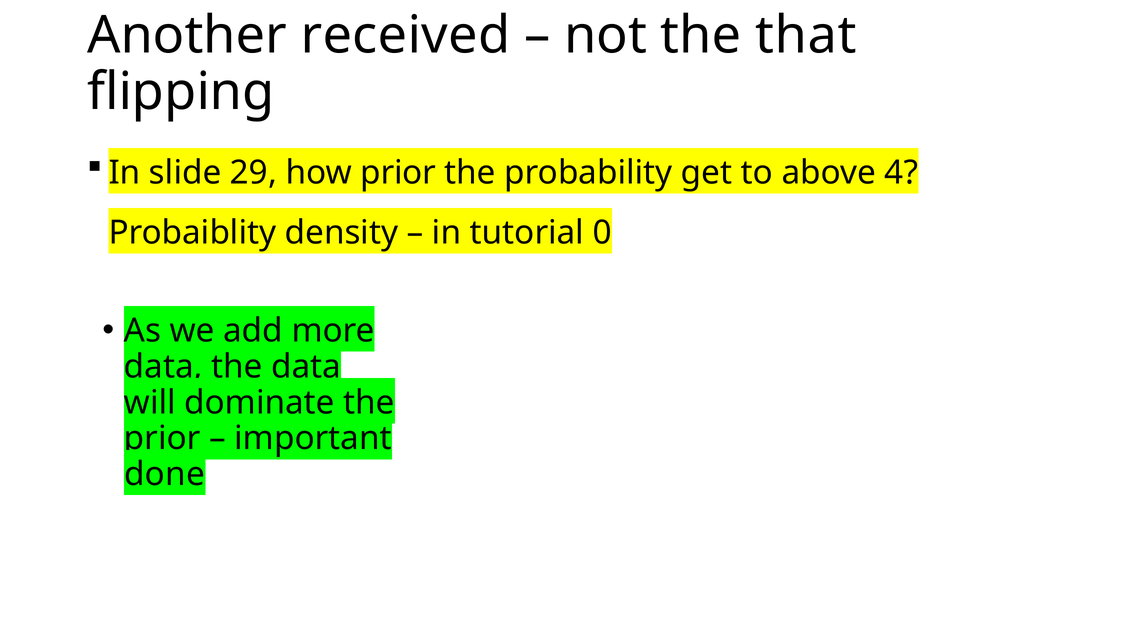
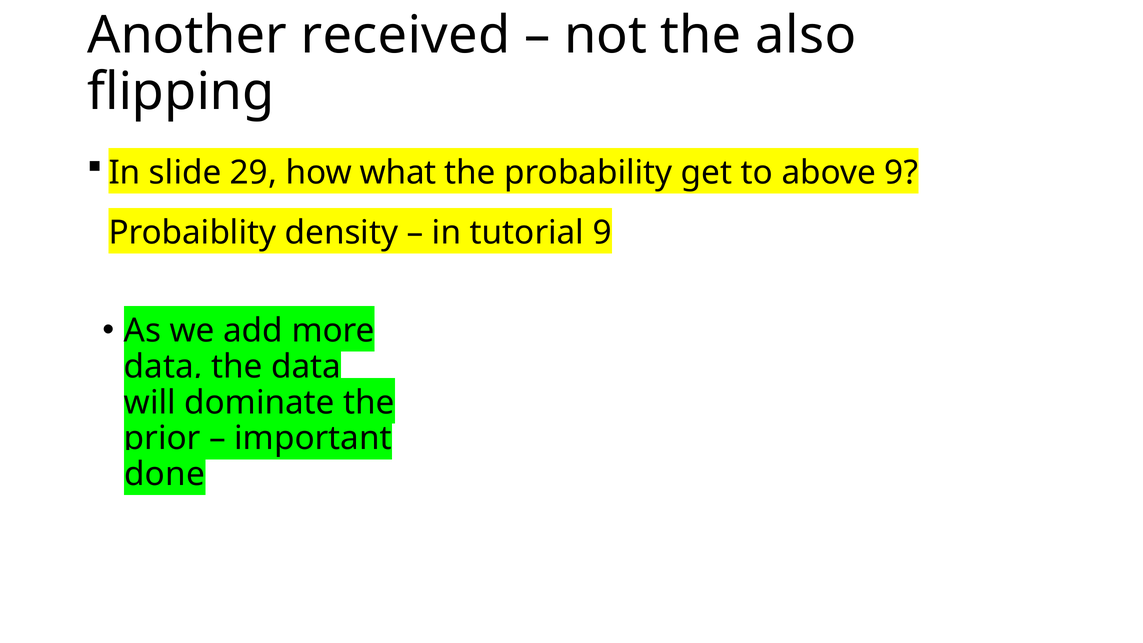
that: that -> also (806, 35)
how prior: prior -> what (398, 173)
above 4: 4 -> 9 (901, 173)
tutorial 0: 0 -> 9 (602, 233)
